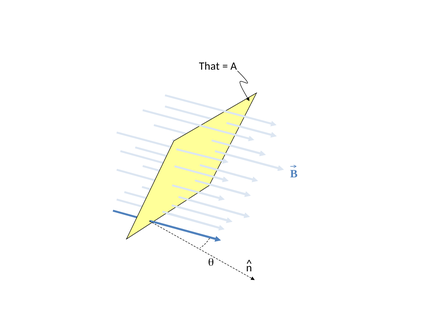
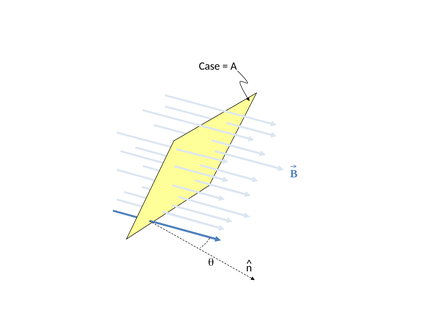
That: That -> Case (209, 66)
